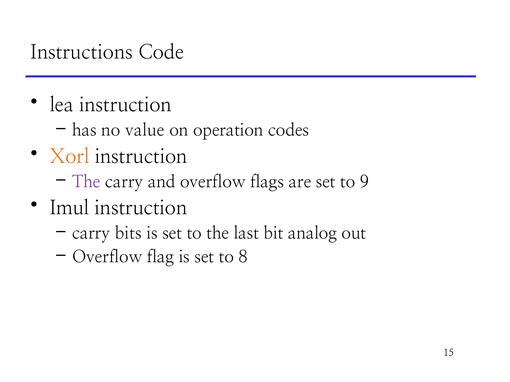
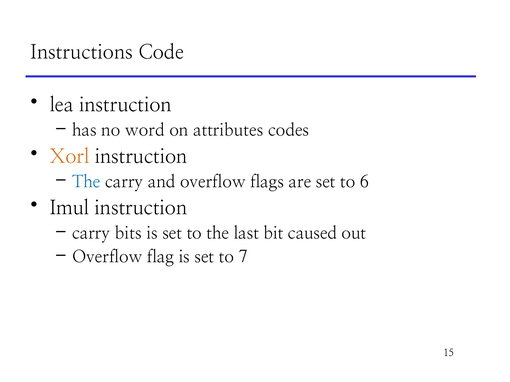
value: value -> word (145, 130)
operation: operation -> attributes (228, 130)
The colour: purple -> blue (86, 182)
9: 9 -> 6 (364, 182)
analog: analog -> caused (312, 234)
8: 8 -> 7 (243, 257)
